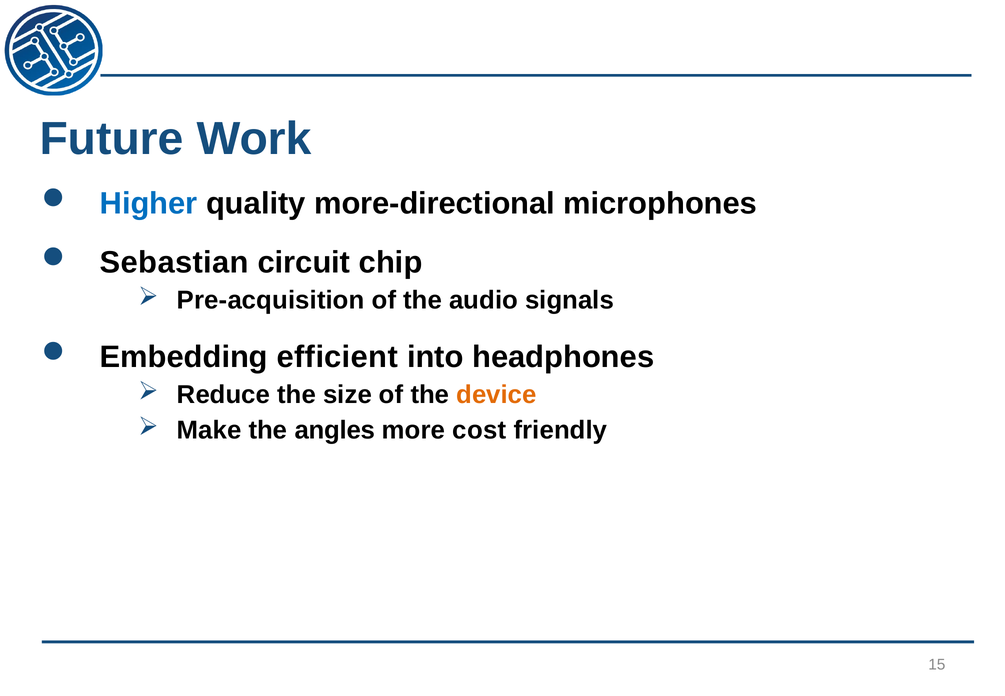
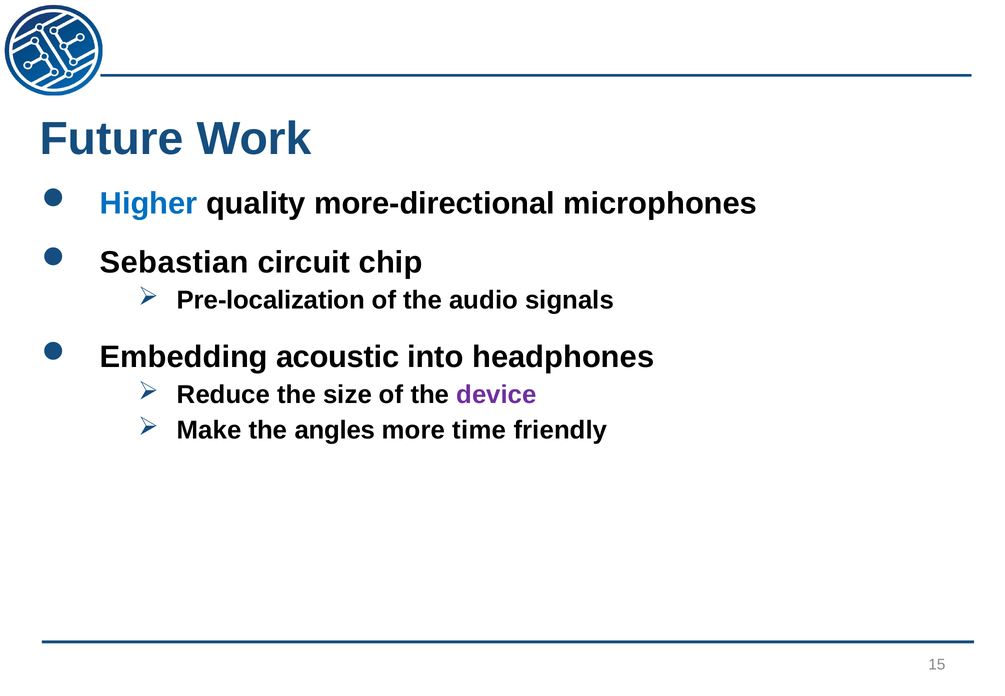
Pre-acquisition: Pre-acquisition -> Pre-localization (271, 300)
efficient: efficient -> acoustic (338, 357)
device colour: orange -> purple (496, 395)
cost: cost -> time (479, 430)
